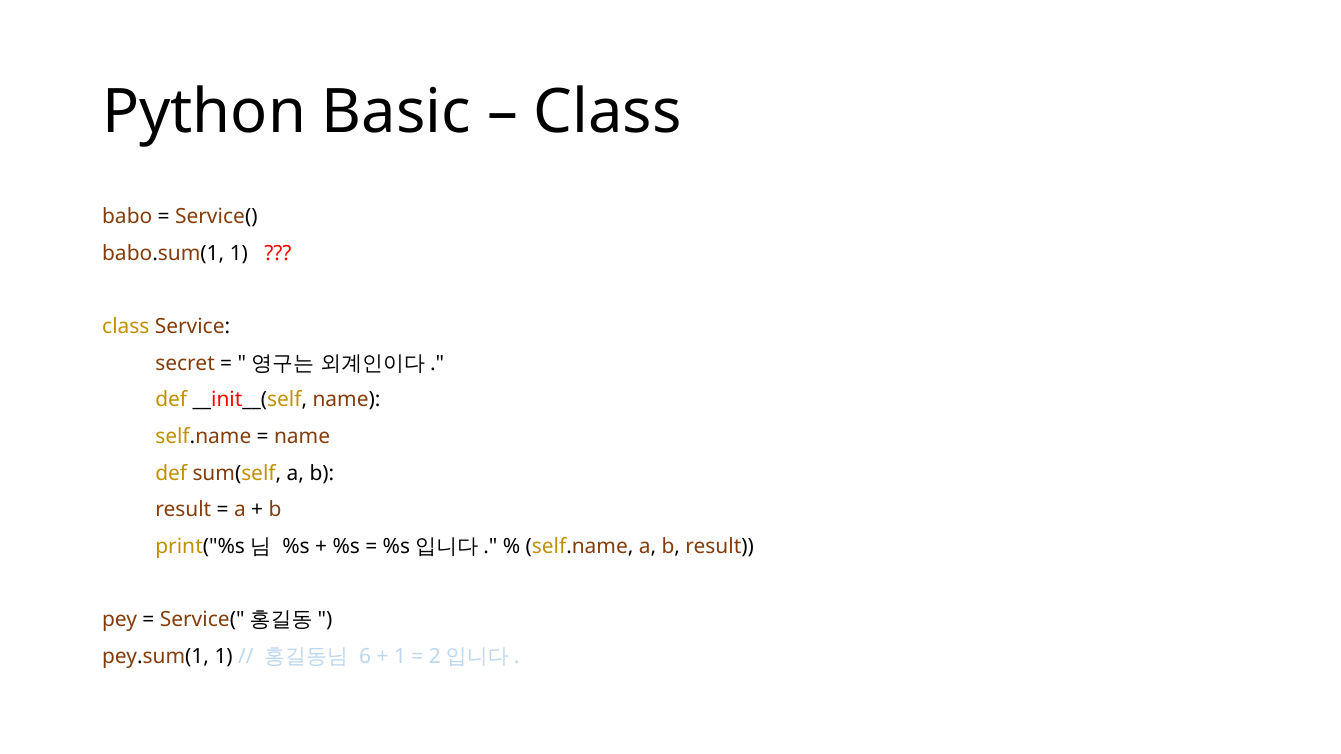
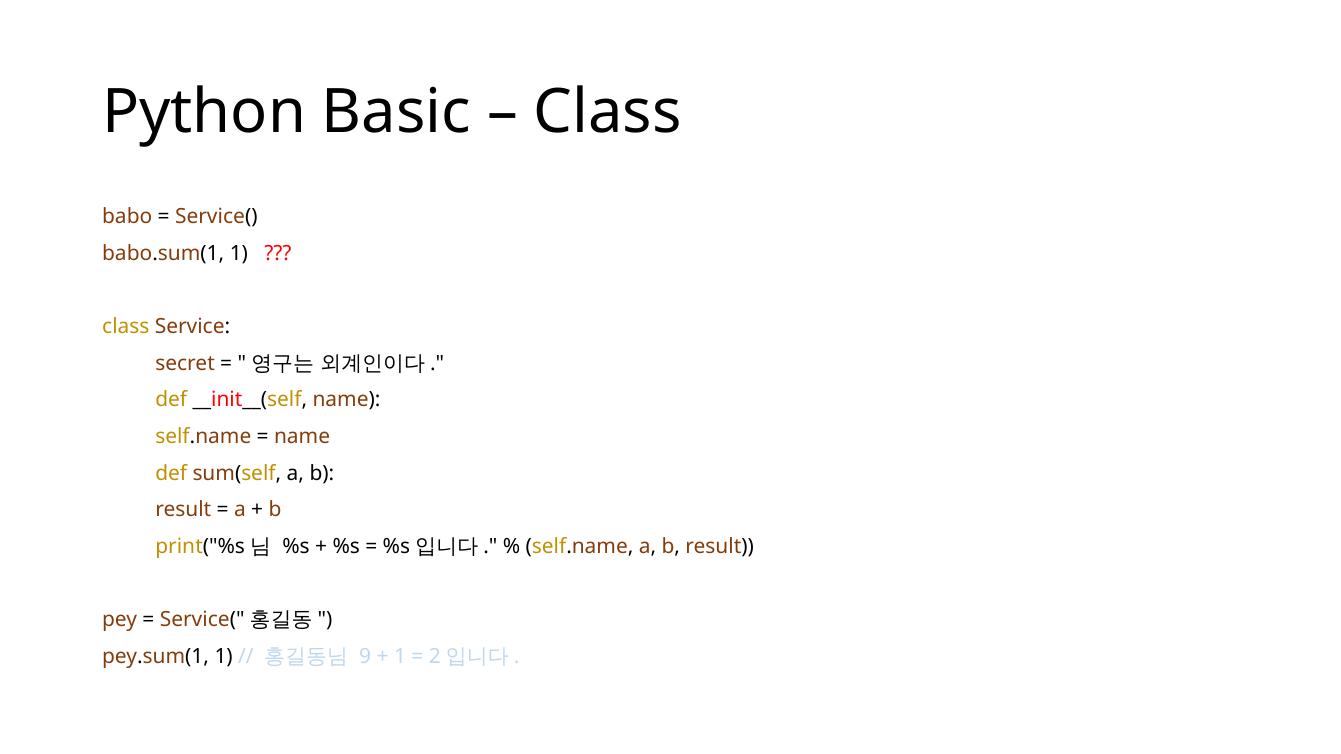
6: 6 -> 9 (365, 656)
